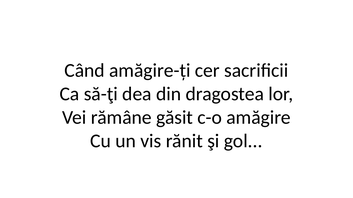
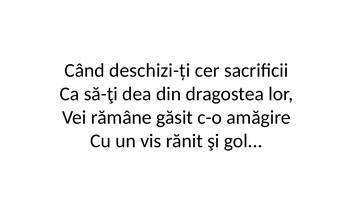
amăgire-ți: amăgire-ți -> deschizi-ți (150, 71)
